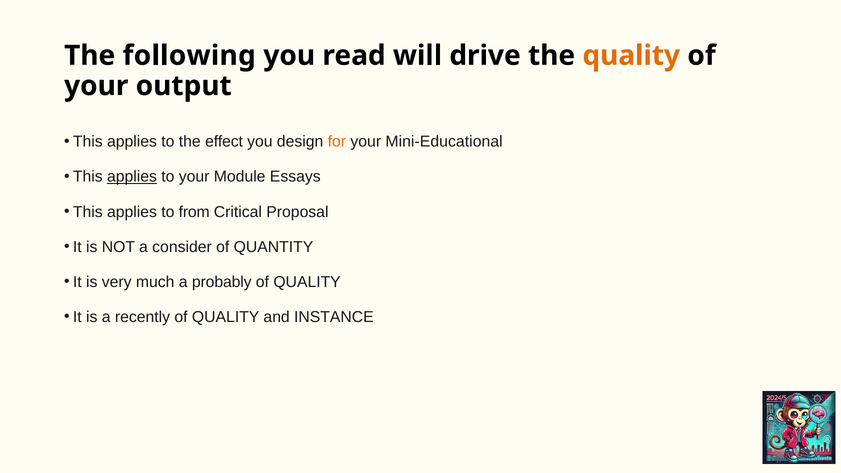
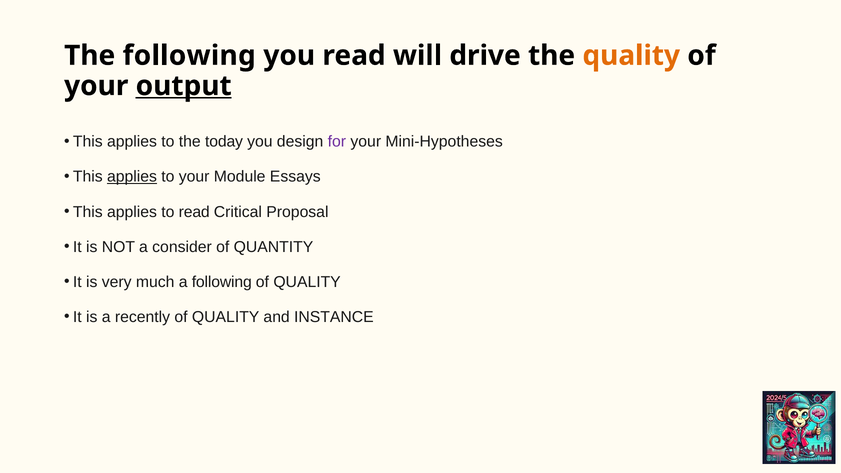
output underline: none -> present (184, 86)
effect: effect -> today (224, 142)
for colour: orange -> purple (337, 142)
Mini-Educational: Mini-Educational -> Mini-Hypotheses (444, 142)
to from: from -> read (194, 212)
a probably: probably -> following (222, 282)
